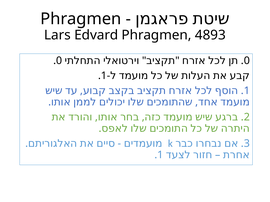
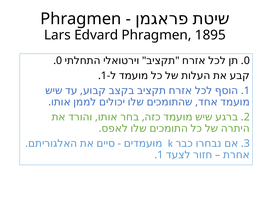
4893: 4893 -> 1895 (210, 35)
